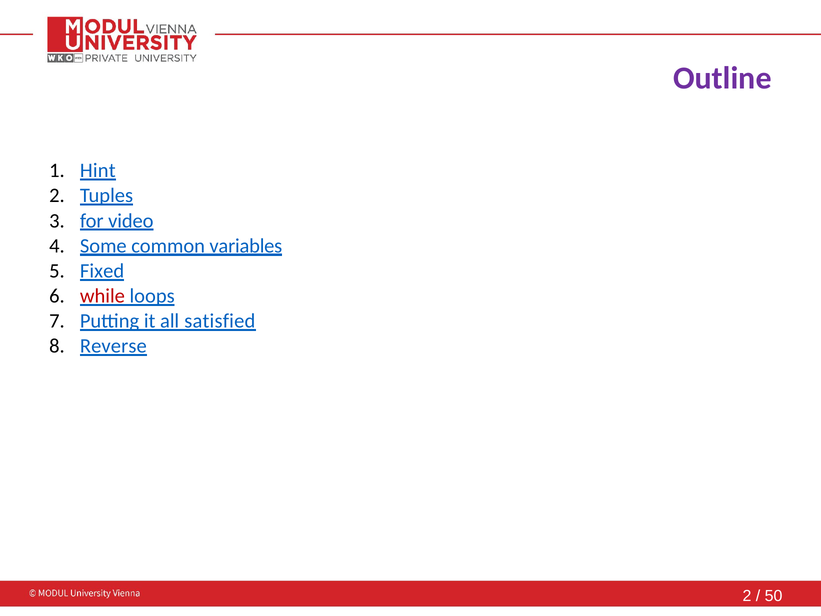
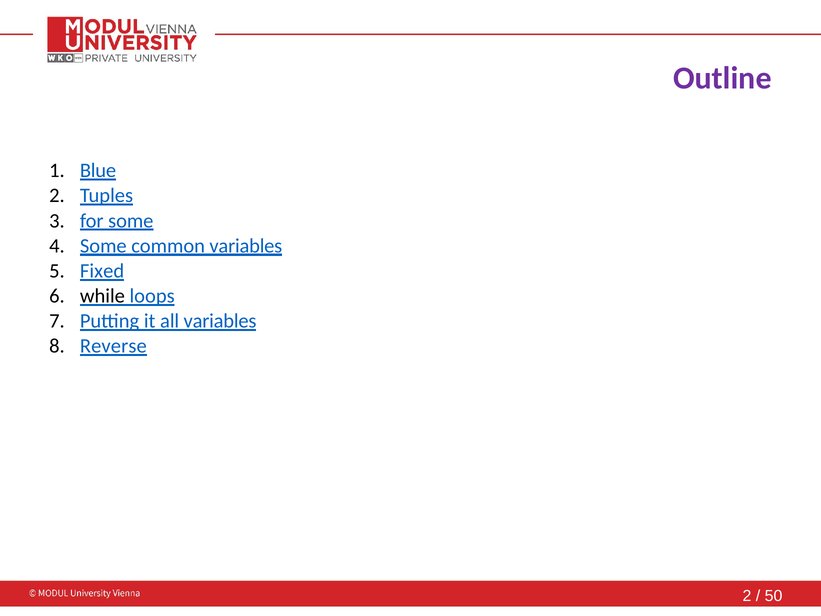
Hint: Hint -> Blue (98, 171)
for video: video -> some (131, 221)
while colour: red -> black (102, 296)
all satisfied: satisfied -> variables (220, 321)
